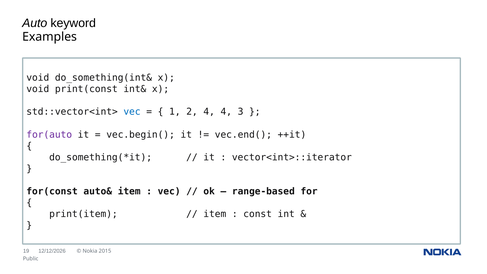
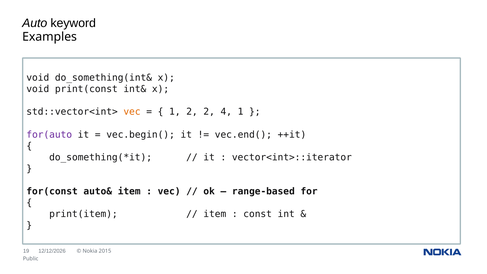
vec colour: blue -> orange (132, 112)
2 4: 4 -> 2 (209, 112)
4 3: 3 -> 1 (241, 112)
